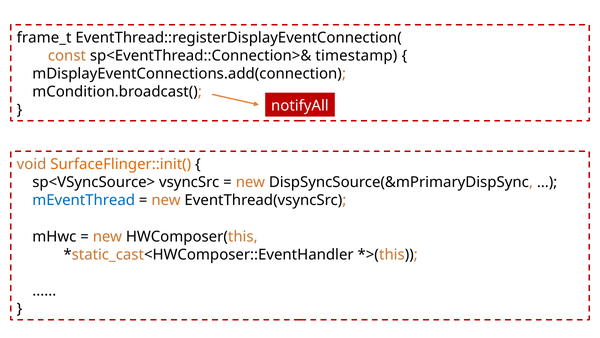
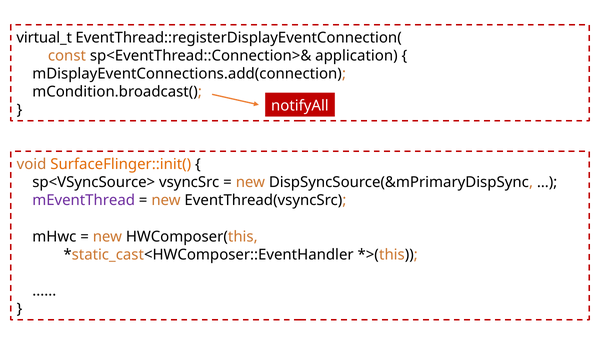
frame_t: frame_t -> virtual_t (44, 38)
timestamp: timestamp -> application (356, 56)
mEventThread colour: blue -> purple (84, 200)
